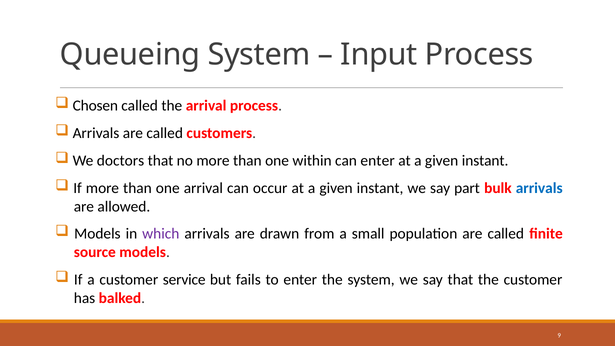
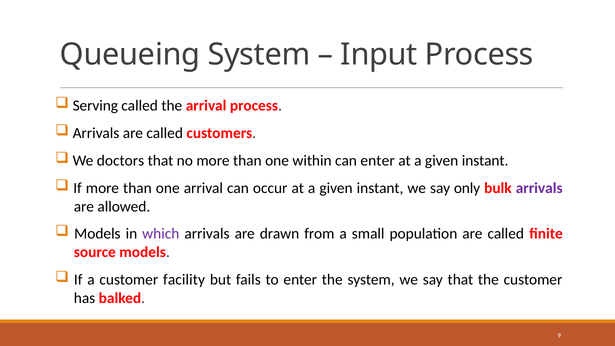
Chosen: Chosen -> Serving (95, 106)
part: part -> only (467, 188)
arrivals colour: blue -> purple (539, 188)
service: service -> facility (184, 280)
